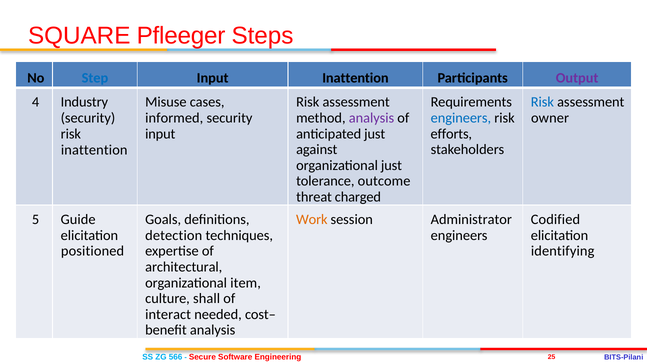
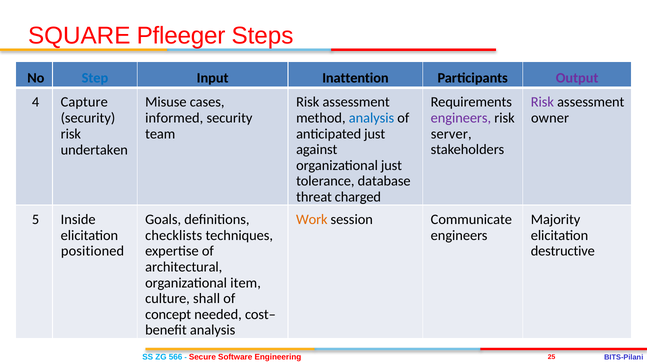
Industry: Industry -> Capture (84, 102)
Risk colour: blue -> purple (542, 102)
analysis colour: purple -> blue (371, 118)
engineers colour: blue -> purple (461, 118)
input: input -> team (160, 134)
efforts: efforts -> server (451, 134)
inattention: inattention -> undertaken (94, 150)
outcome: outcome -> database (384, 181)
Guide: Guide -> Inside (78, 219)
Administrator: Administrator -> Communicate (471, 219)
Codified: Codified -> Majority (556, 219)
detection: detection -> checklists (174, 235)
identifying: identifying -> destructive (563, 251)
interact: interact -> concept (168, 314)
